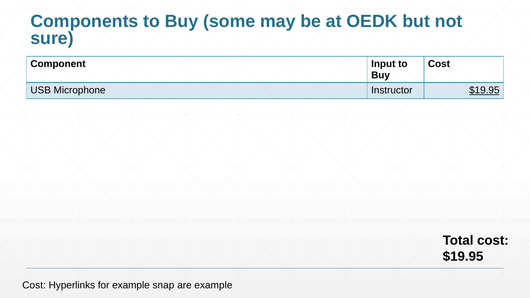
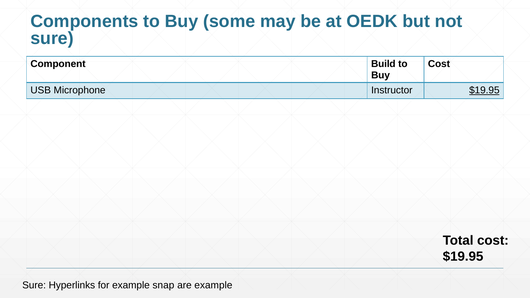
Input: Input -> Build (383, 64)
Cost: Cost -> Sure (34, 285)
